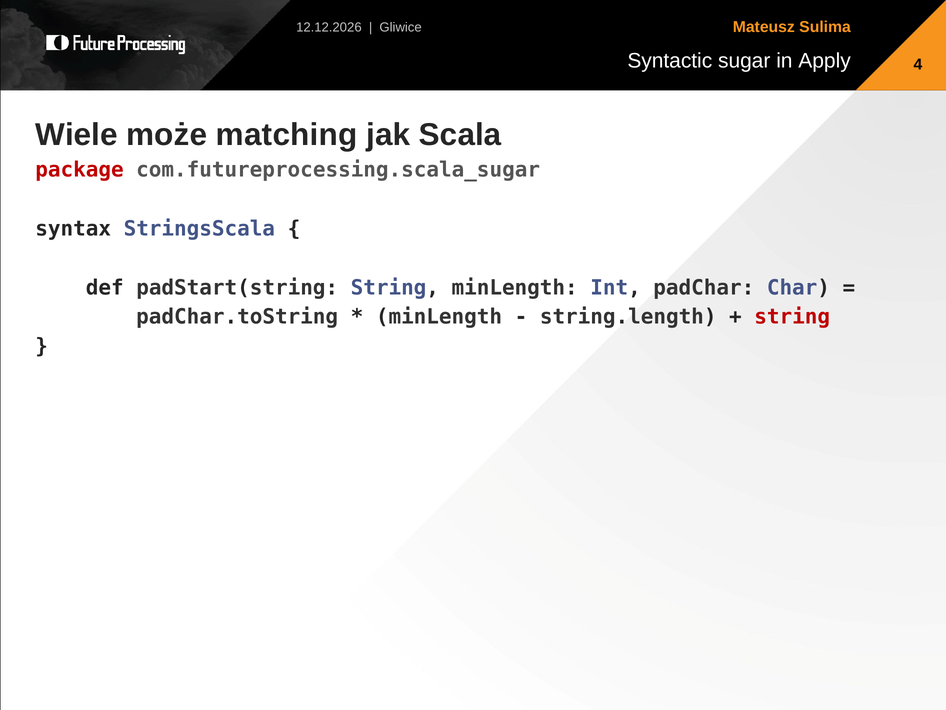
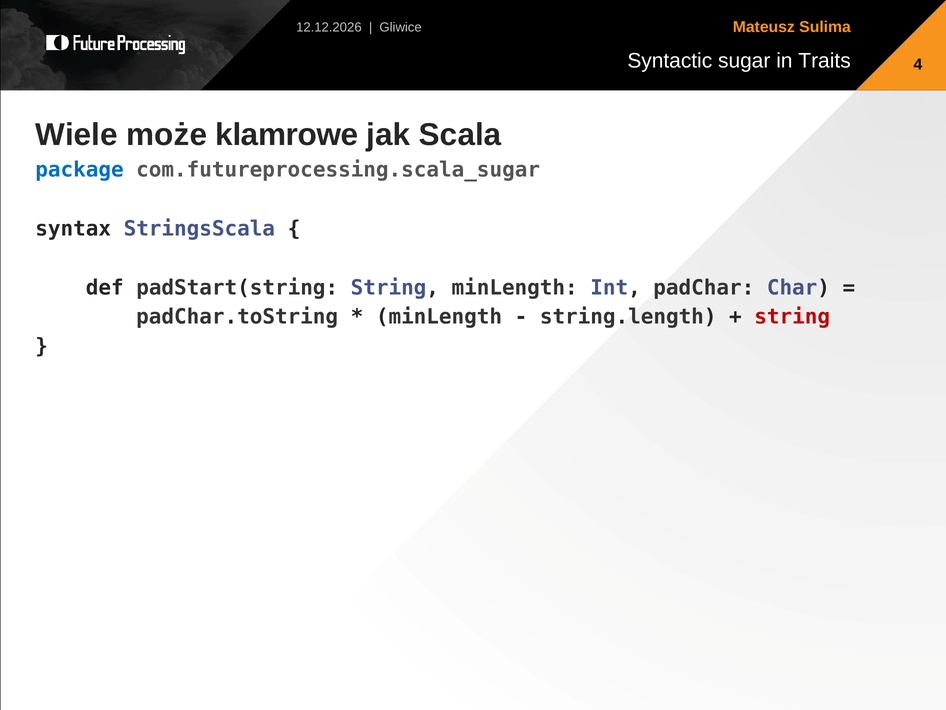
Apply: Apply -> Traits (825, 61)
matching: matching -> klamrowe (287, 135)
package colour: red -> blue (80, 170)
